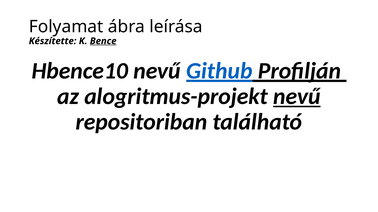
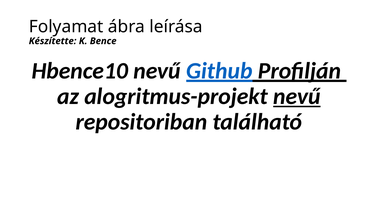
Bence underline: present -> none (103, 41)
